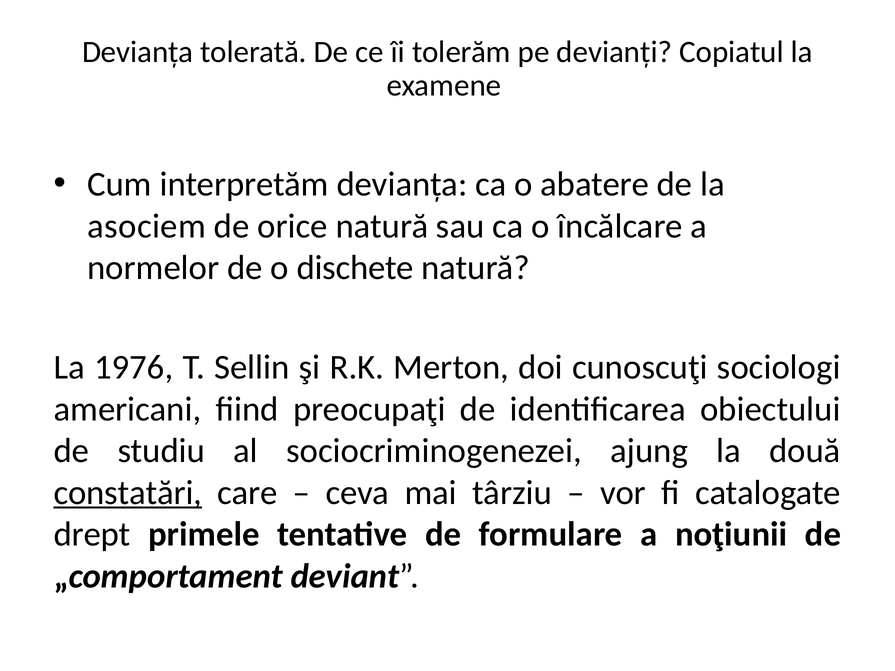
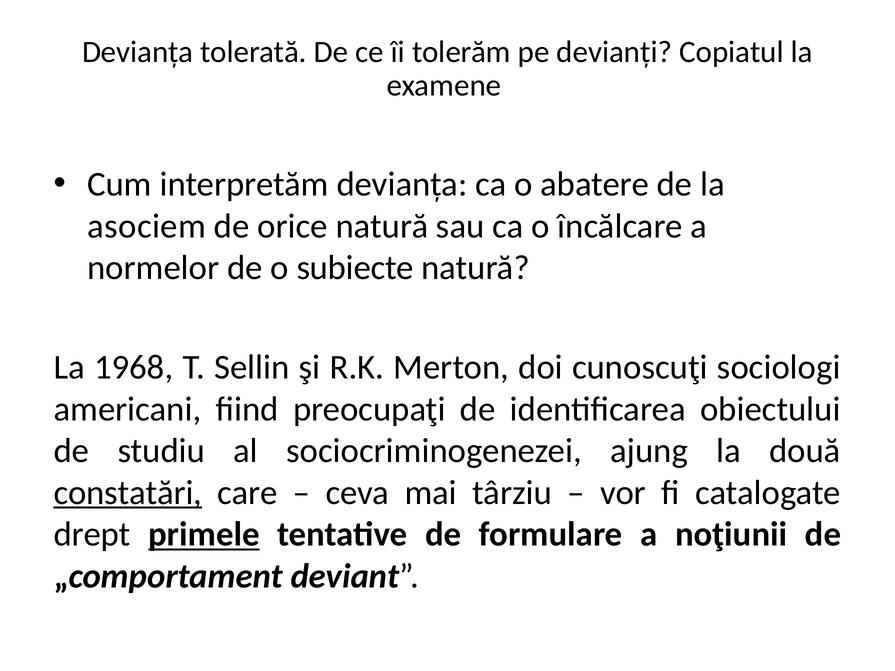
dischete: dischete -> subiecte (355, 268)
1976: 1976 -> 1968 (134, 368)
primele underline: none -> present (204, 535)
